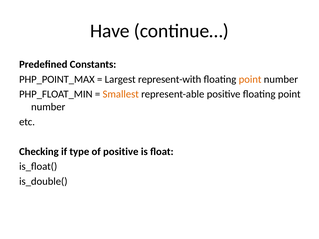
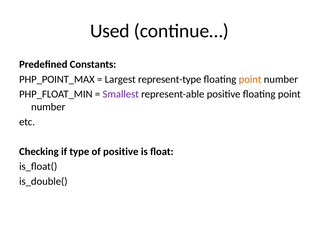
Have: Have -> Used (110, 31)
represent-with: represent-with -> represent-type (170, 79)
Smallest colour: orange -> purple (121, 94)
